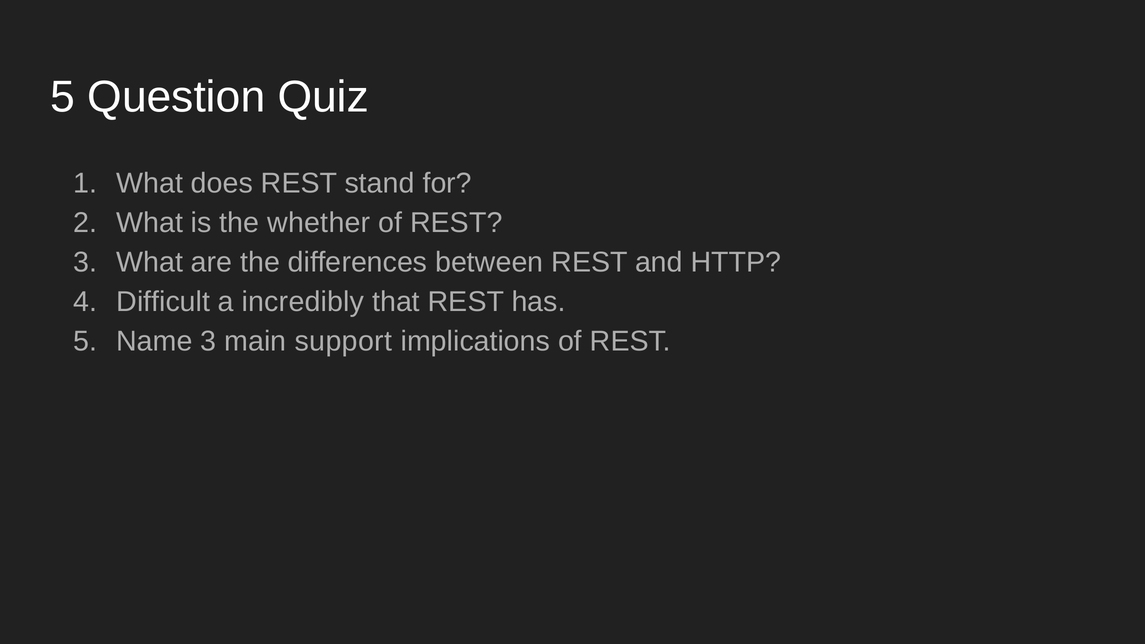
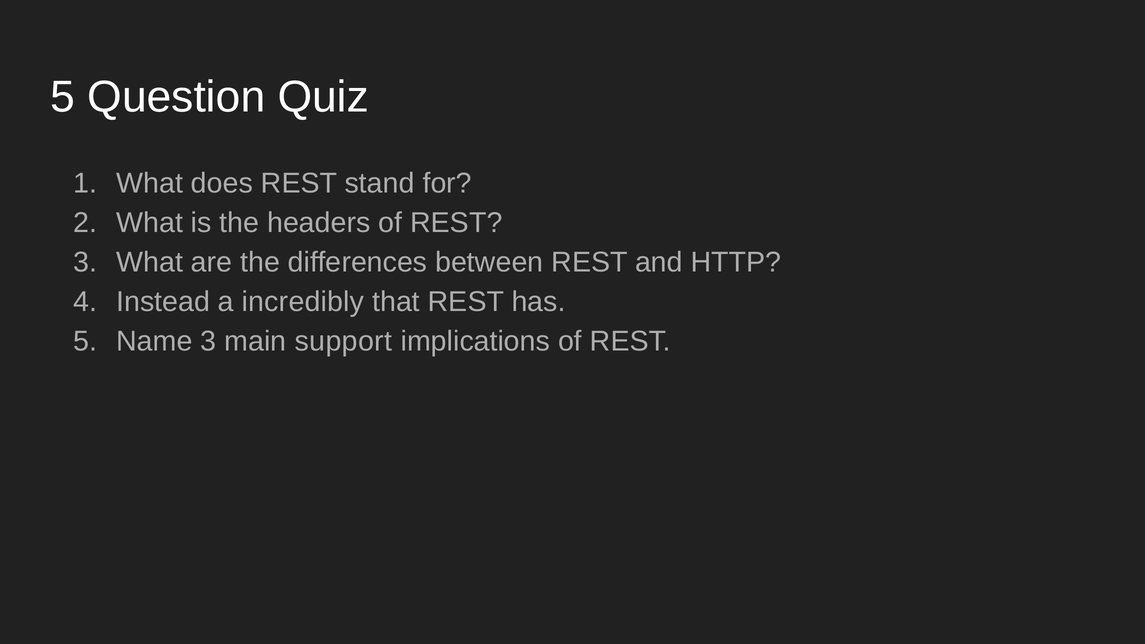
whether: whether -> headers (319, 223)
Difficult: Difficult -> Instead (163, 302)
